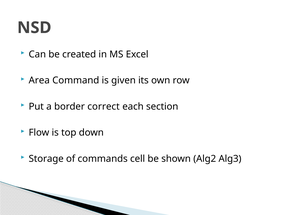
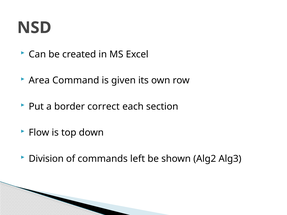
Storage: Storage -> Division (46, 159)
cell: cell -> left (138, 159)
